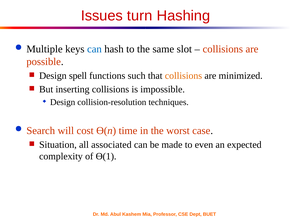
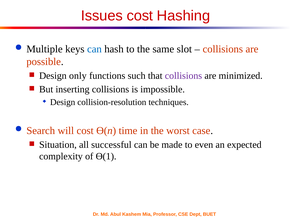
Issues turn: turn -> cost (140, 16)
spell: spell -> only (78, 76)
collisions colour: orange -> purple (183, 76)
associated: associated -> successful (111, 145)
